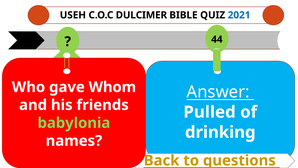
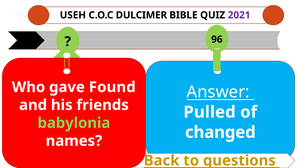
2021 colour: blue -> purple (239, 15)
44: 44 -> 96 (217, 39)
Whom: Whom -> Found (112, 87)
drinking: drinking -> changed (220, 132)
